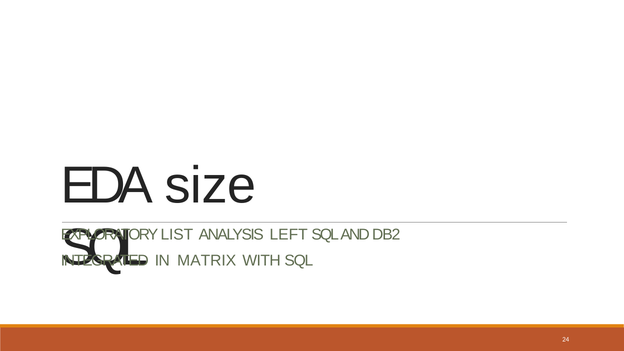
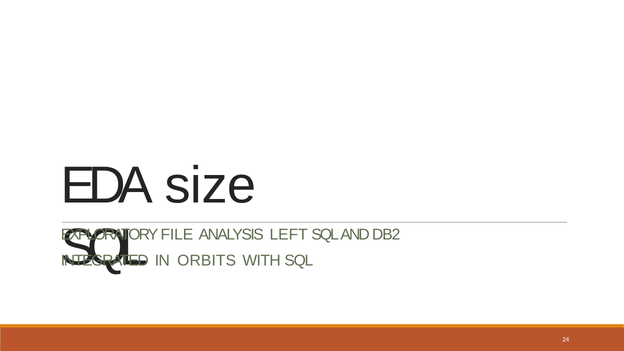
LIST: LIST -> FILE (177, 235)
MATRIX: MATRIX -> ORBITS (207, 261)
